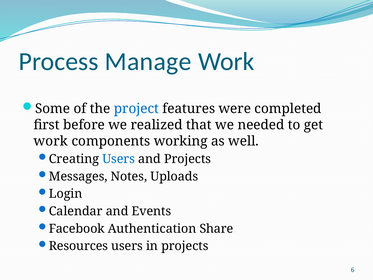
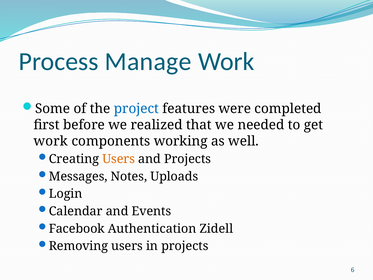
Users colour: blue -> orange (119, 159)
Share: Share -> Zidell (216, 229)
Resources: Resources -> Removing (78, 246)
